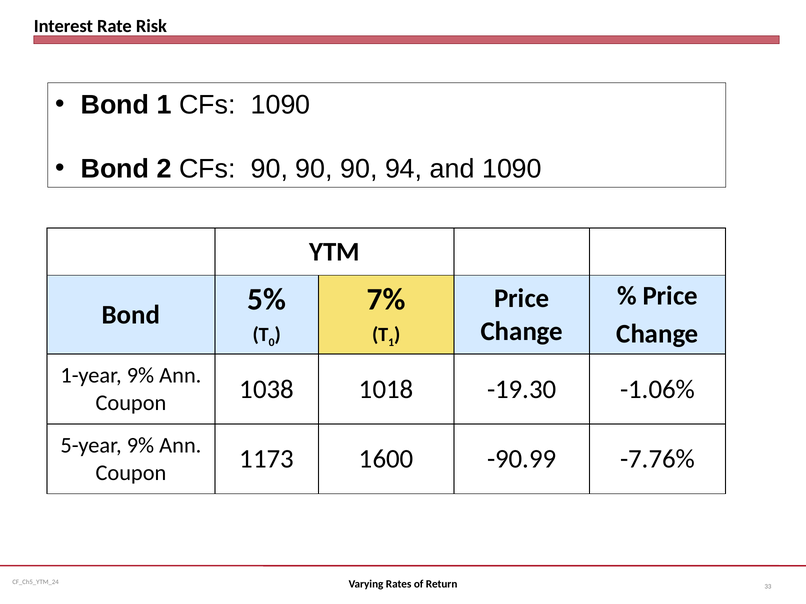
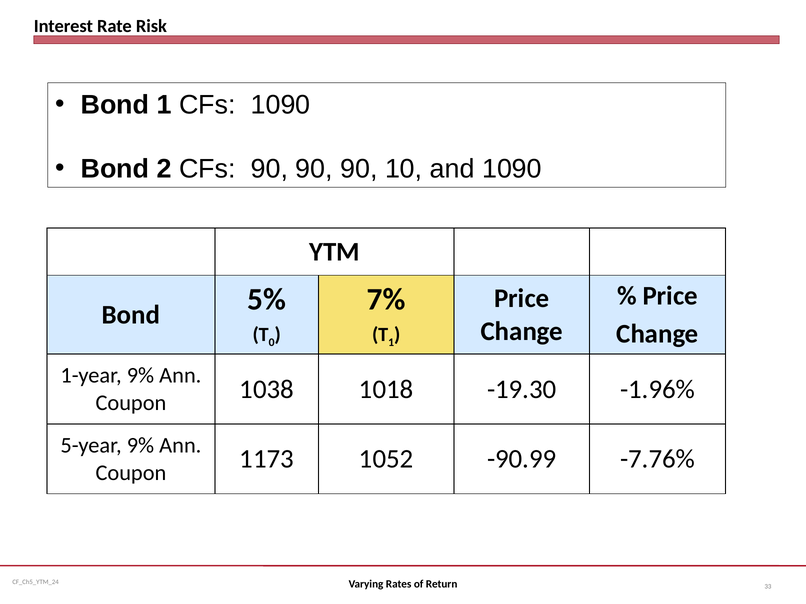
94: 94 -> 10 (404, 169)
-1.06%: -1.06% -> -1.96% (657, 390)
1600: 1600 -> 1052 (386, 459)
